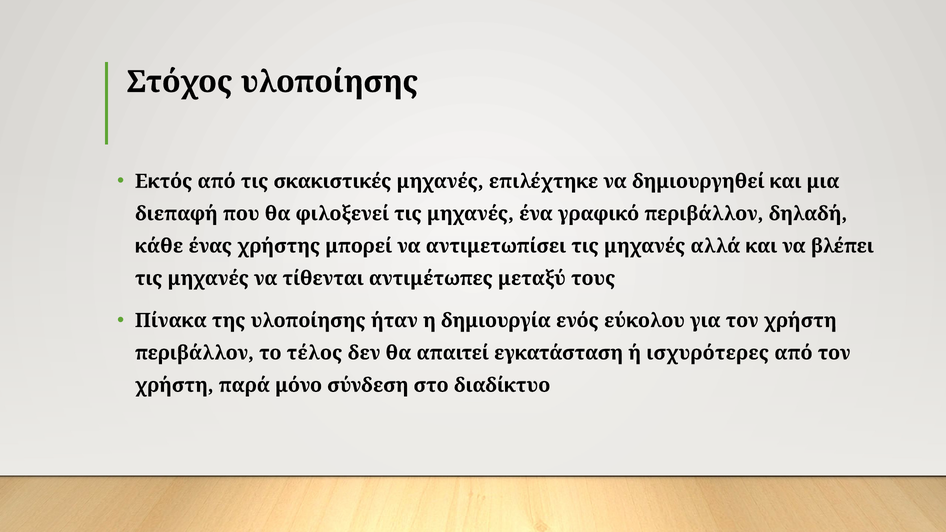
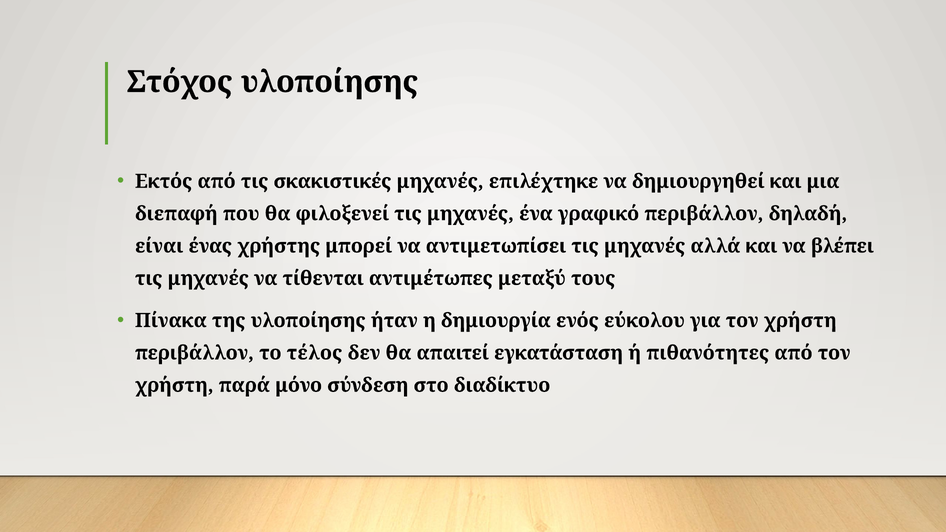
κάθε: κάθε -> είναι (159, 246)
ισχυρότερες: ισχυρότερες -> πιθανότητες (708, 353)
